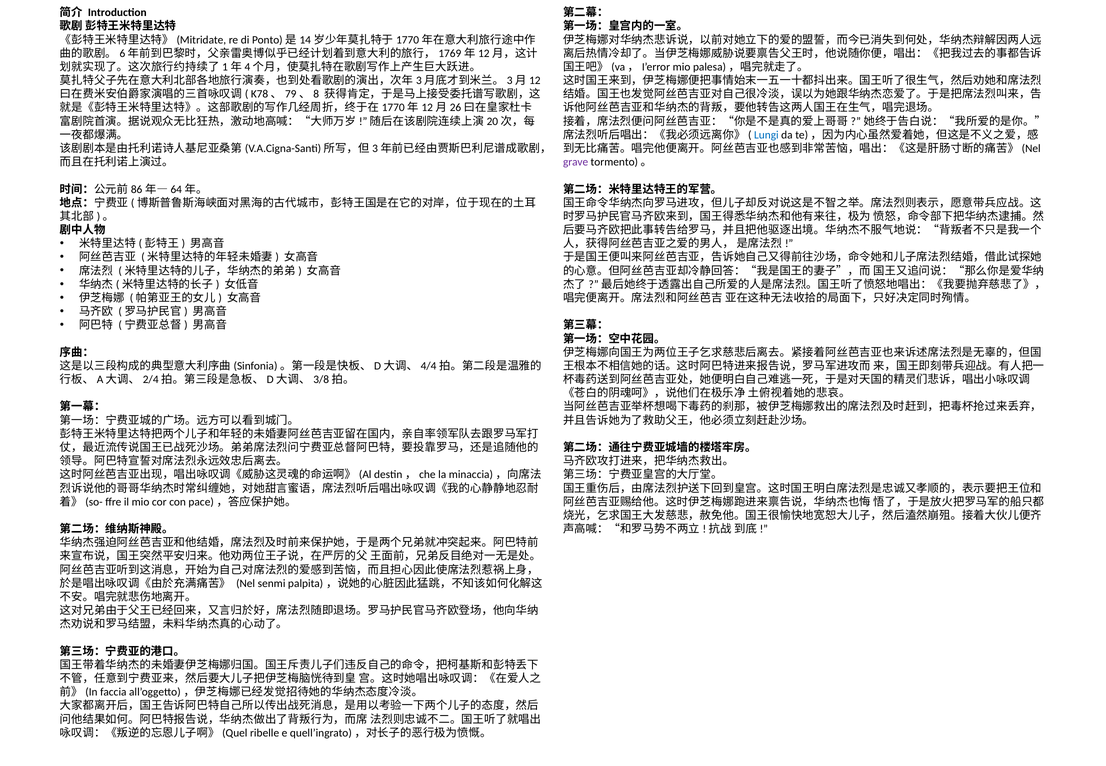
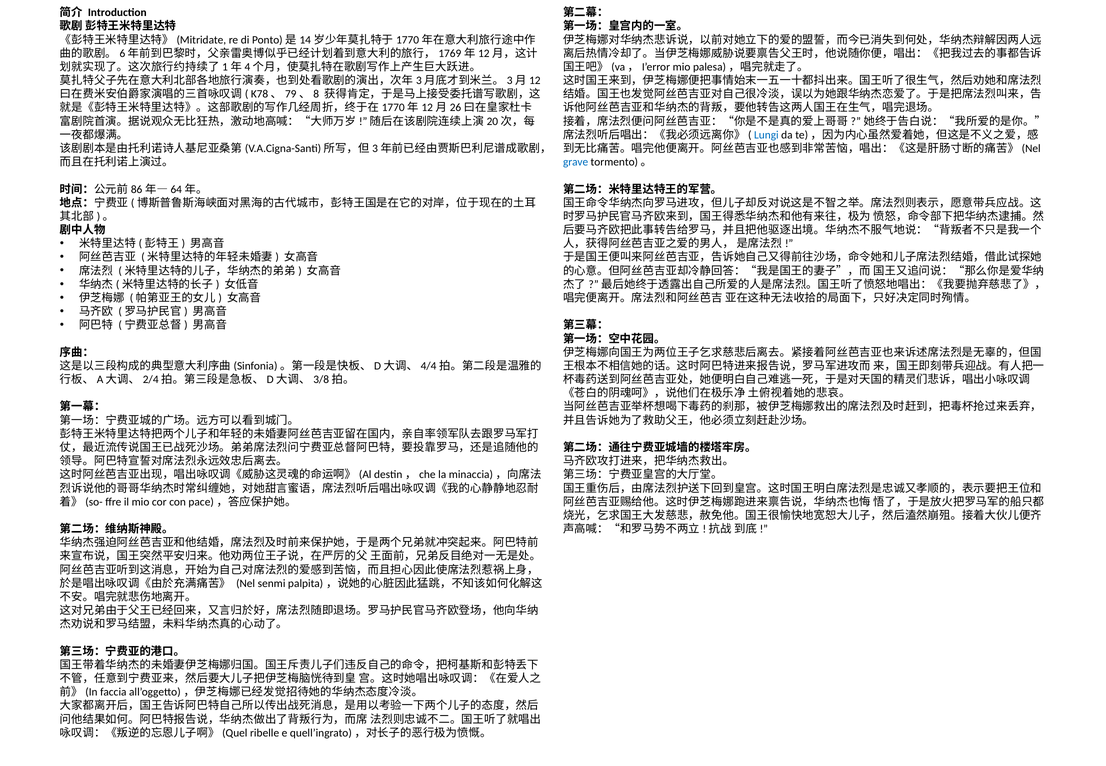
grave colour: purple -> blue (576, 162)
